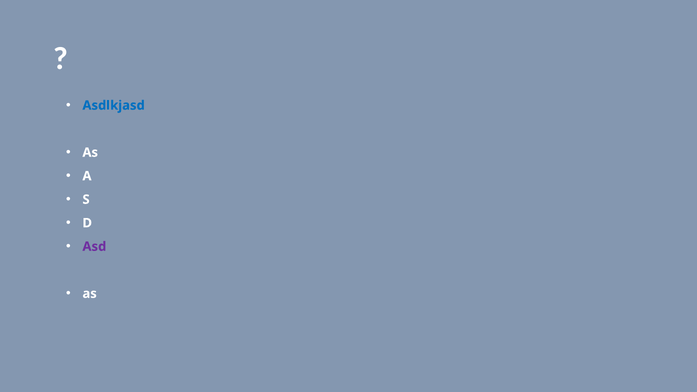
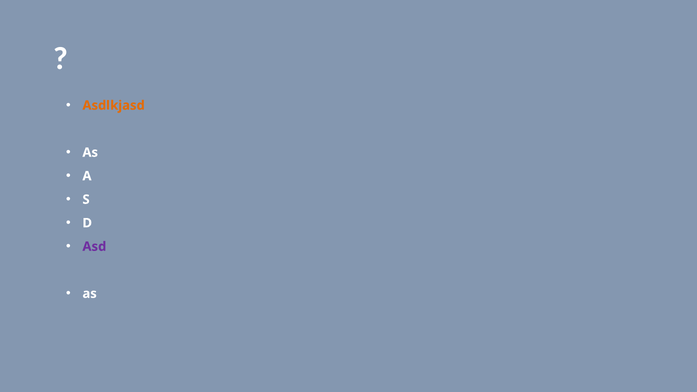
Asdlkjasd colour: blue -> orange (114, 105)
